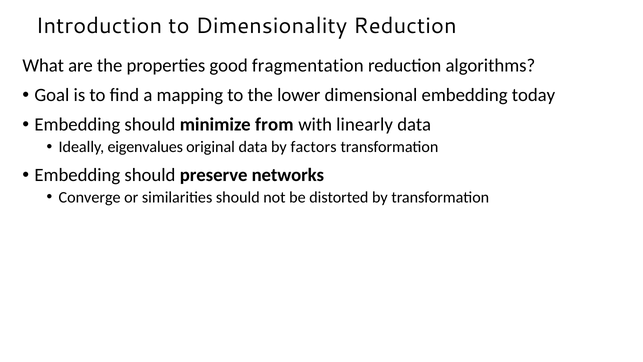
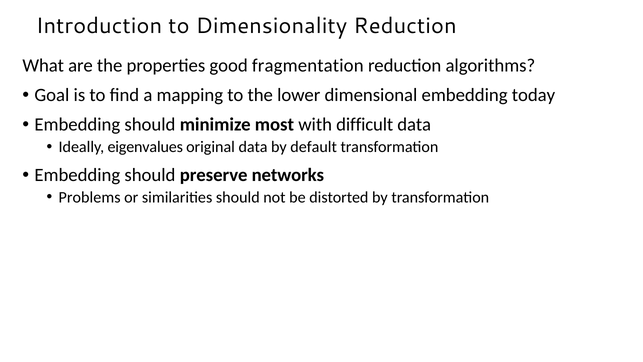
from: from -> most (274, 125)
linearly: linearly -> difficult (365, 125)
factors: factors -> default (314, 147)
Converge: Converge -> Problems (90, 197)
